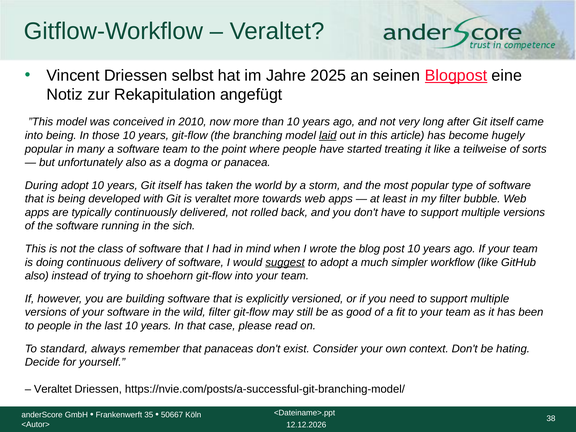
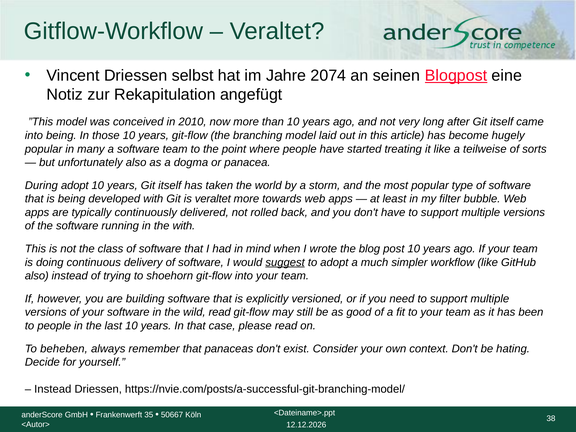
2025: 2025 -> 2074 (328, 75)
laid underline: present -> none (328, 136)
the sich: sich -> with (184, 226)
wild filter: filter -> read (220, 312)
standard: standard -> beheben (64, 349)
Veraltet: Veraltet -> Instead (53, 389)
